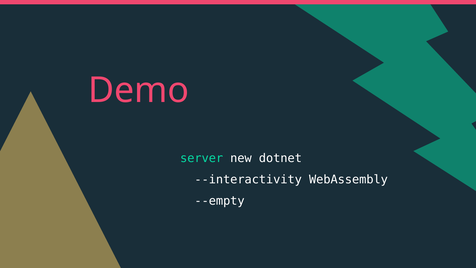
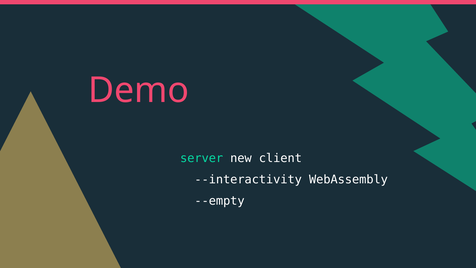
dotnet: dotnet -> client (280, 158)
